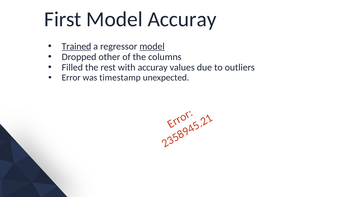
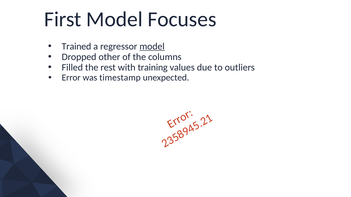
Model Accuray: Accuray -> Focuses (182, 19)
Trained underline: present -> none (76, 46)
with accuray: accuray -> training (153, 68)
